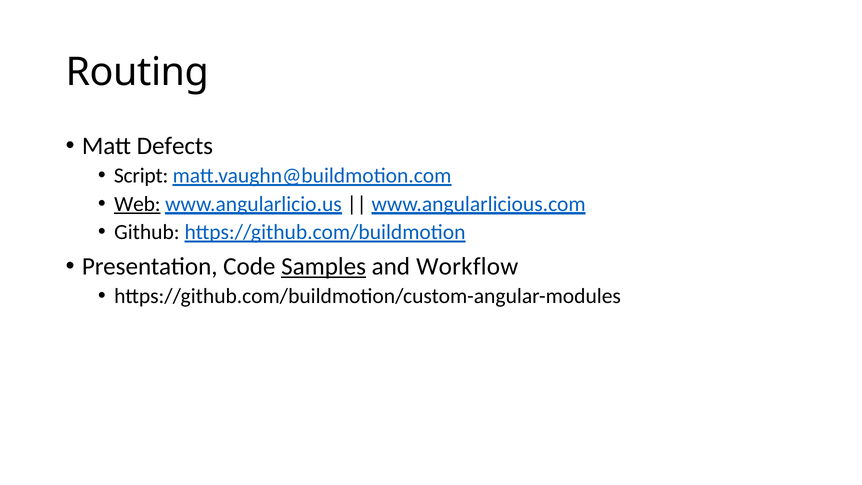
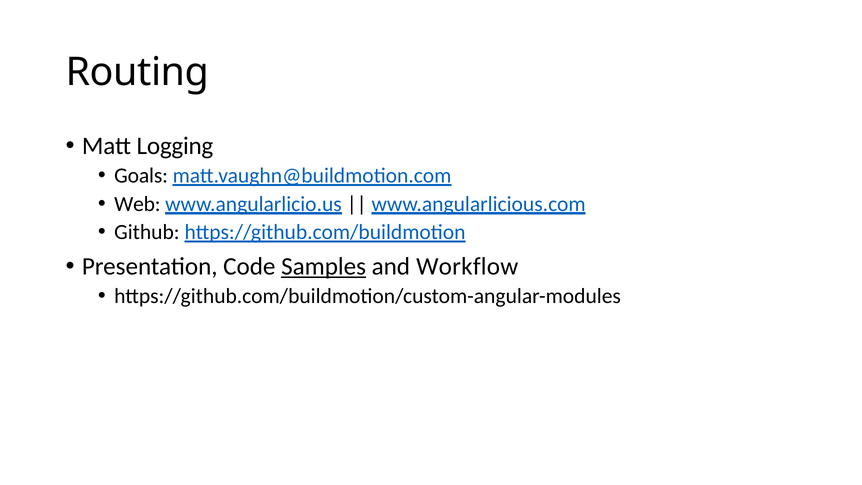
Defects: Defects -> Logging (175, 146)
Script: Script -> Goals (141, 176)
Web underline: present -> none (137, 204)
